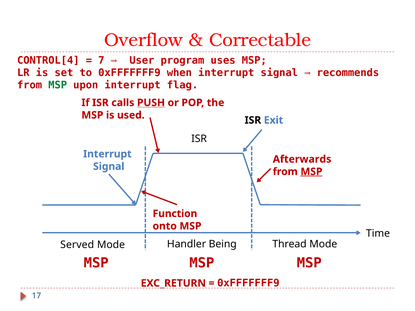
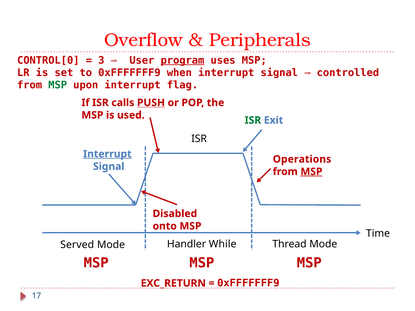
Correctable: Correctable -> Peripherals (260, 40)
CONTROL[4: CONTROL[4 -> CONTROL[0 (48, 60)
7: 7 -> 3 (101, 60)
program underline: none -> present (182, 60)
recommends: recommends -> controlled (348, 73)
ISR colour: black -> green (253, 120)
Interrupt underline: none -> present (107, 154)
Afterwards: Afterwards -> Operations (302, 159)
Function: Function -> Disabled (175, 214)
Being: Being -> While (223, 244)
